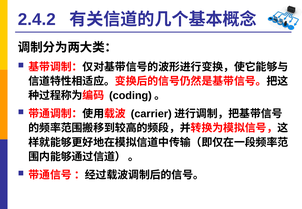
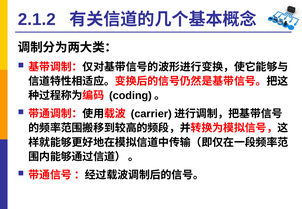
2.4.2: 2.4.2 -> 2.1.2 (37, 19)
